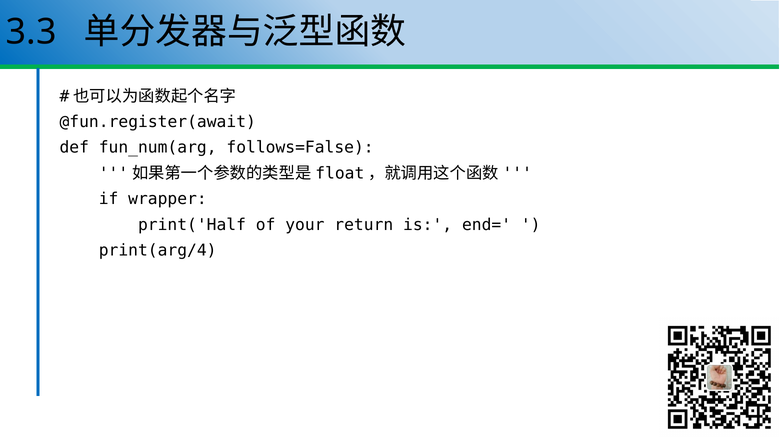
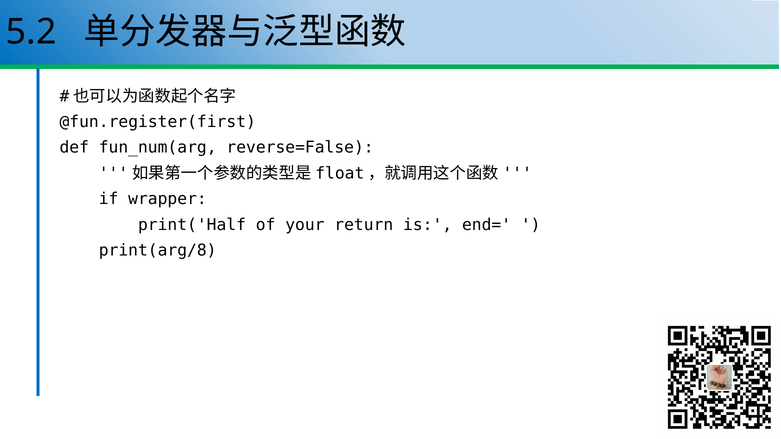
3.3: 3.3 -> 5.2 (31, 32)
@fun.register(await: @fun.register(await -> @fun.register(first (158, 122)
follows=False: follows=False -> reverse=False (300, 148)
print(arg/4: print(arg/4 -> print(arg/8 (158, 251)
